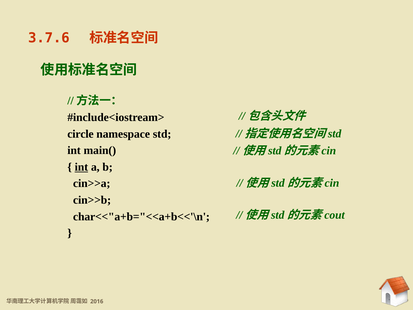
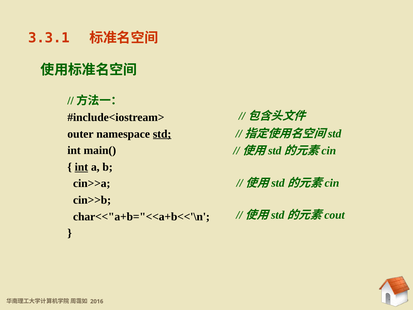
3.7.6: 3.7.6 -> 3.3.1 (49, 38)
circle: circle -> outer (80, 134)
std underline: none -> present (162, 134)
